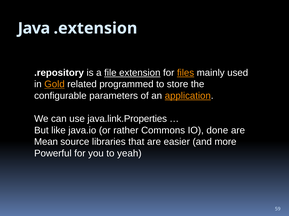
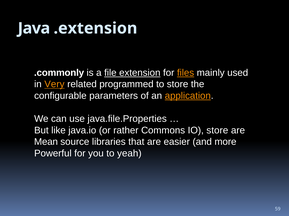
.repository: .repository -> .commonly (59, 73)
Gold: Gold -> Very (54, 84)
java.link.Properties: java.link.Properties -> java.file.Properties (127, 119)
IO done: done -> store (217, 131)
